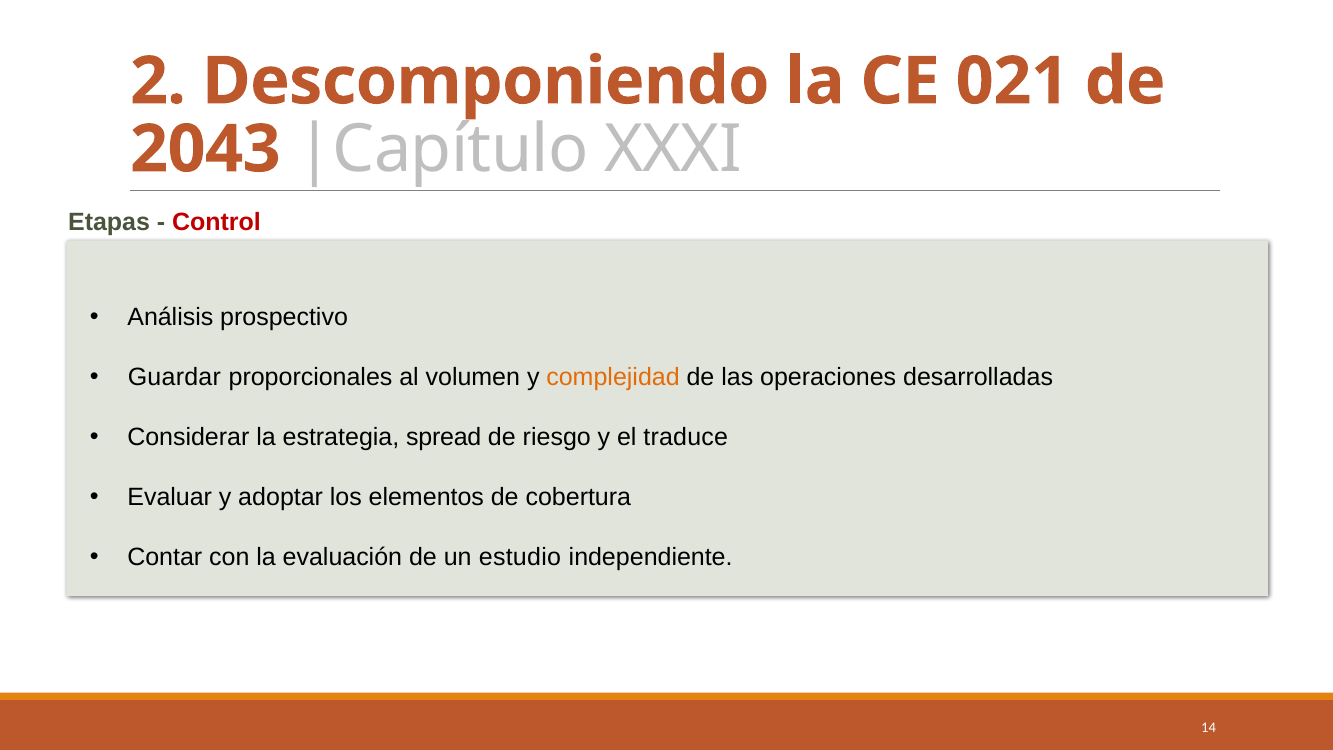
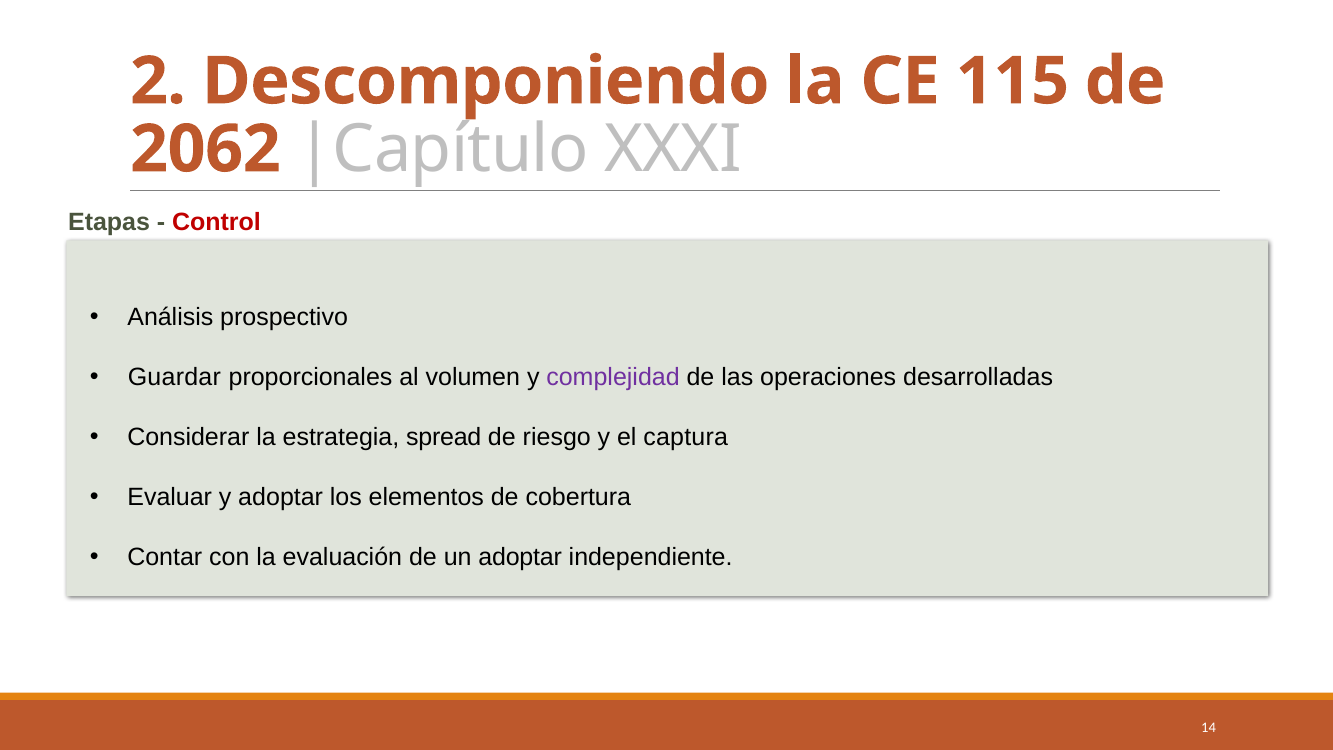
021: 021 -> 115 (1012, 81)
2043: 2043 -> 2062 (205, 149)
complejidad colour: orange -> purple (613, 378)
traduce: traduce -> captura (686, 438)
un estudio: estudio -> adoptar (520, 557)
